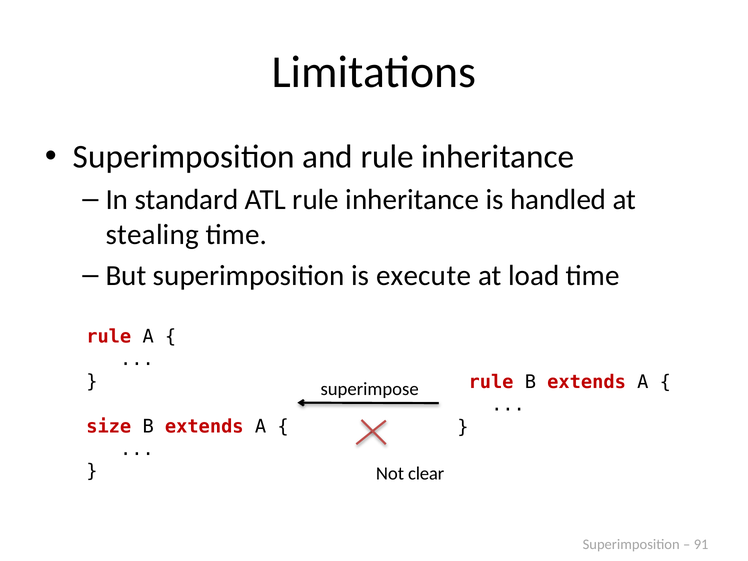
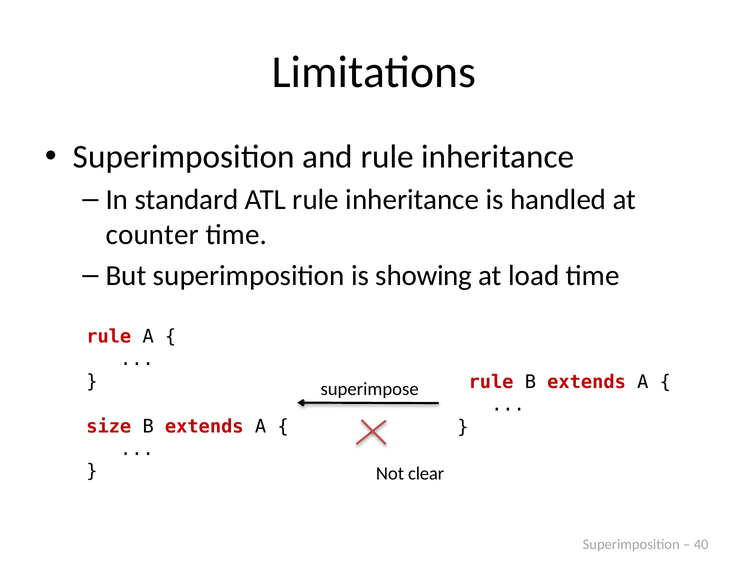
stealing: stealing -> counter (152, 235)
execute: execute -> showing (424, 276)
91: 91 -> 40 (701, 544)
